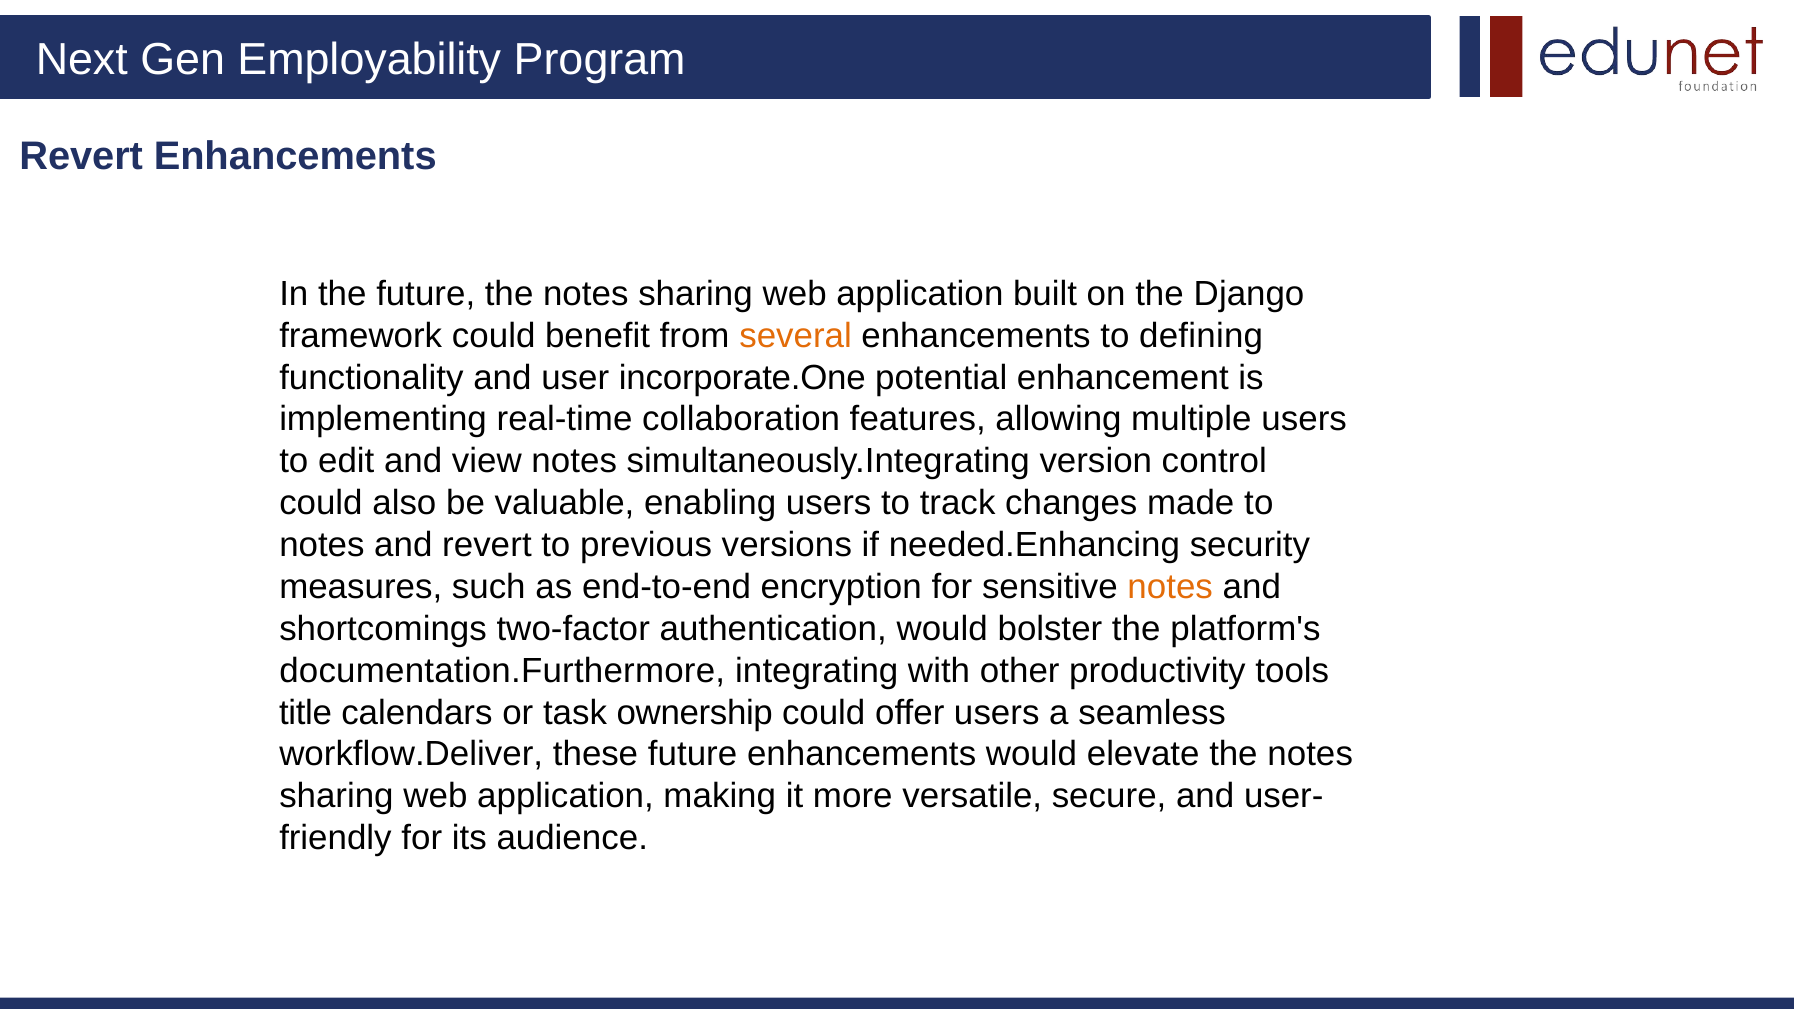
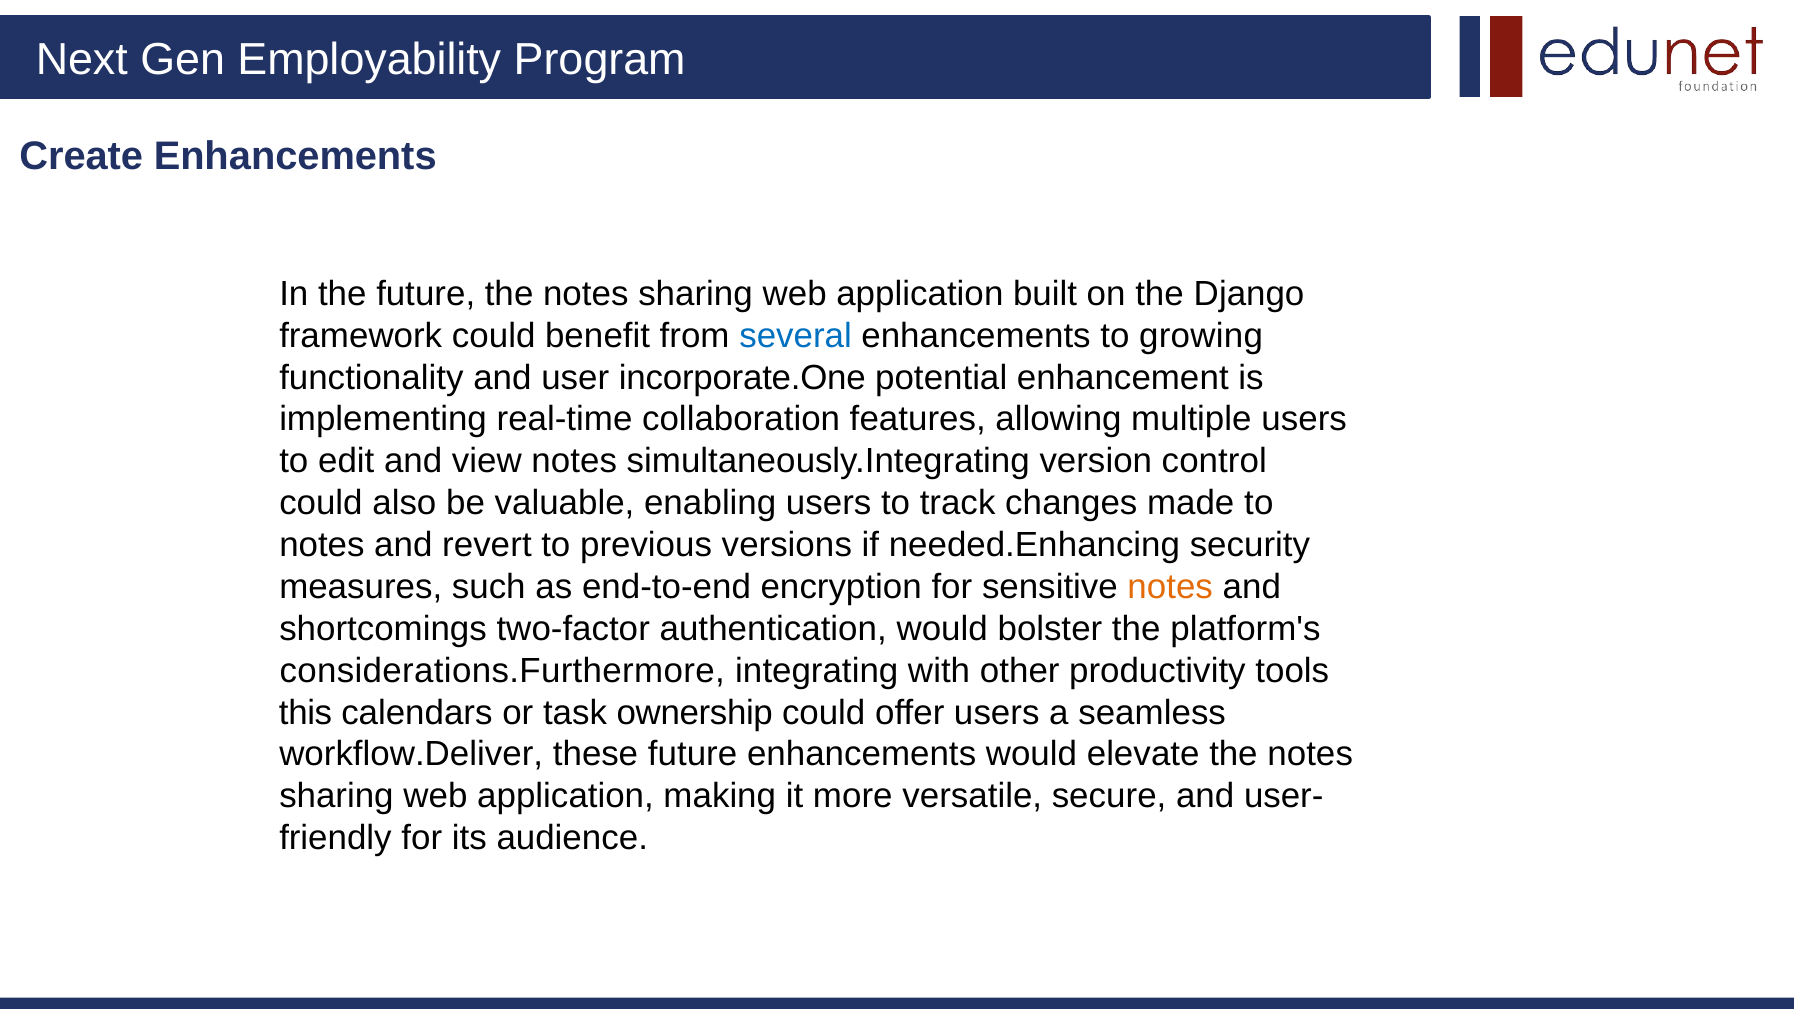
Revert: Revert -> Create (81, 156)
several colour: orange -> blue (796, 336)
defining: defining -> growing (1201, 336)
documentation.Furthermore: documentation.Furthermore -> considerations.Furthermore (502, 671)
title: title -> this (306, 713)
